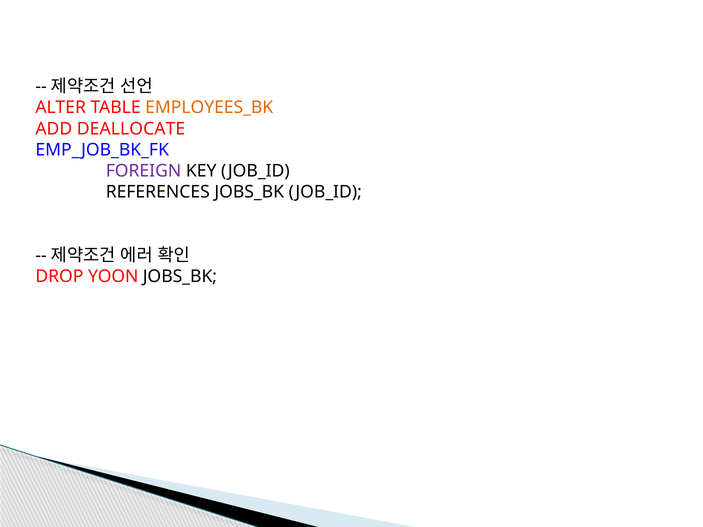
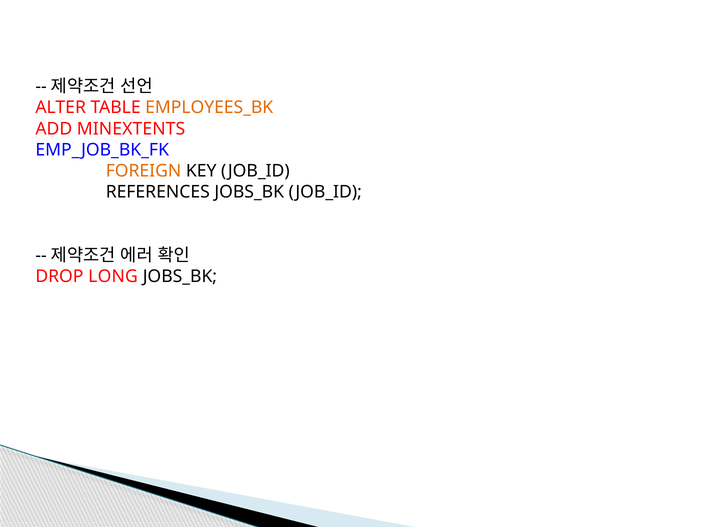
DEALLOCATE: DEALLOCATE -> MINEXTENTS (131, 129)
FOREIGN colour: purple -> orange (144, 171)
YOON: YOON -> LONG (113, 276)
